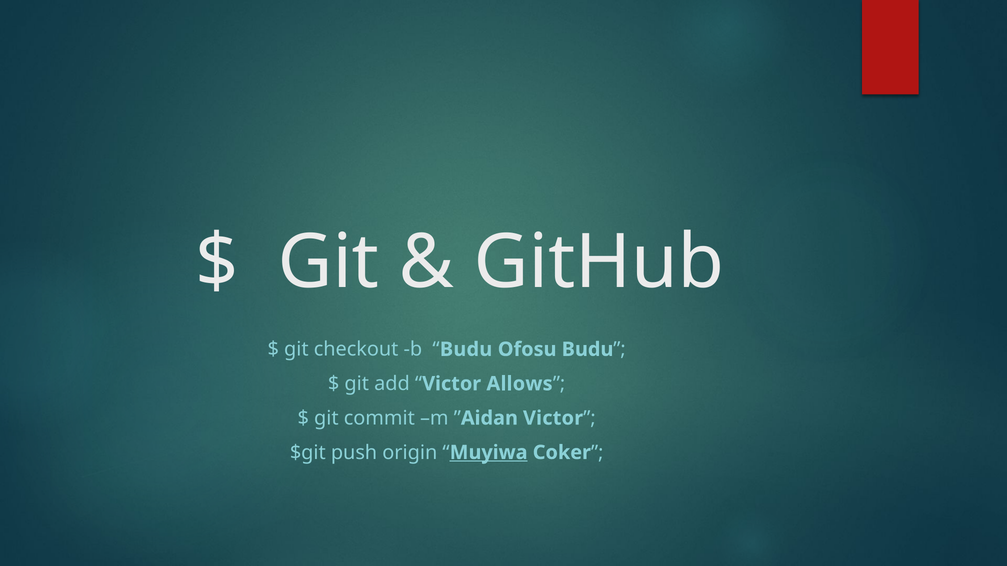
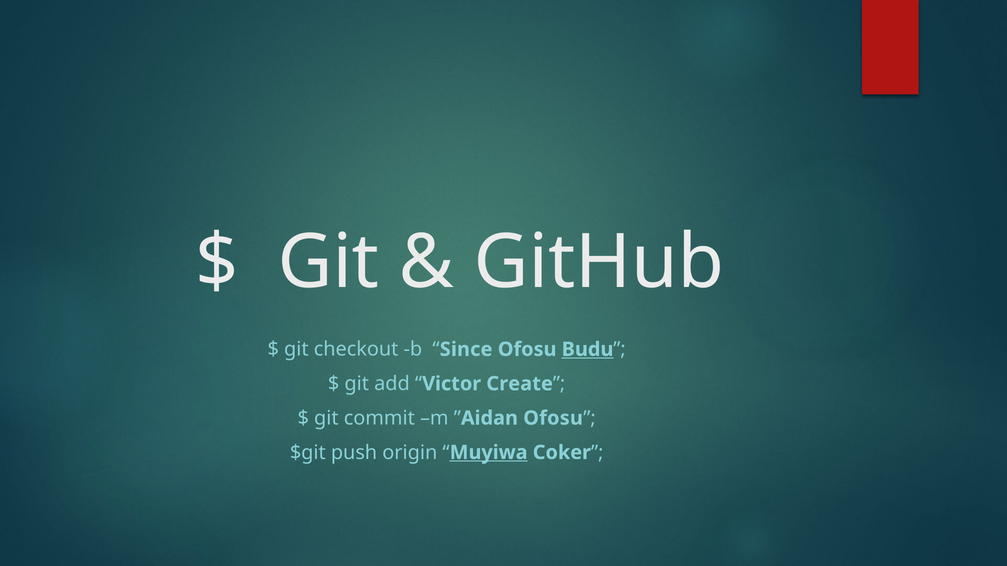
Budu: Budu -> Since (466, 350)
Budu underline: none -> present (588, 350)
Allows: Allows -> Create (520, 384)
Victor: Victor -> Ofosu (553, 418)
